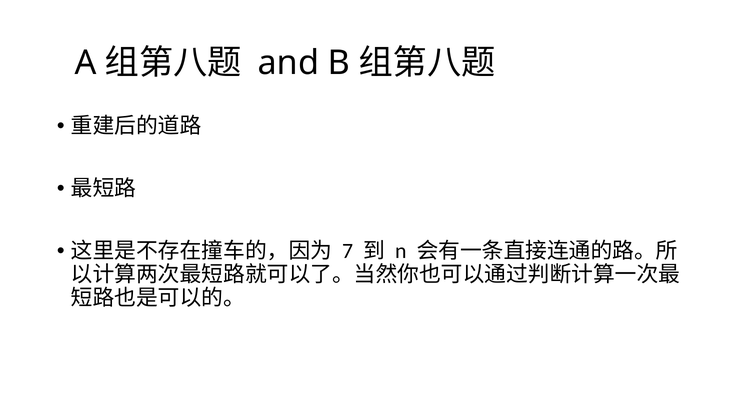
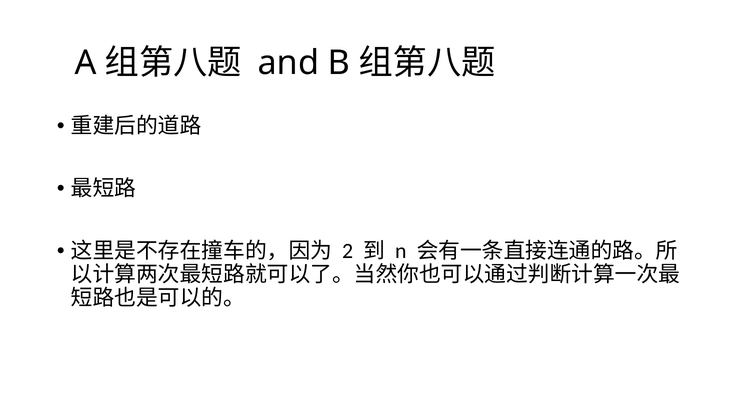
7: 7 -> 2 (348, 251)
